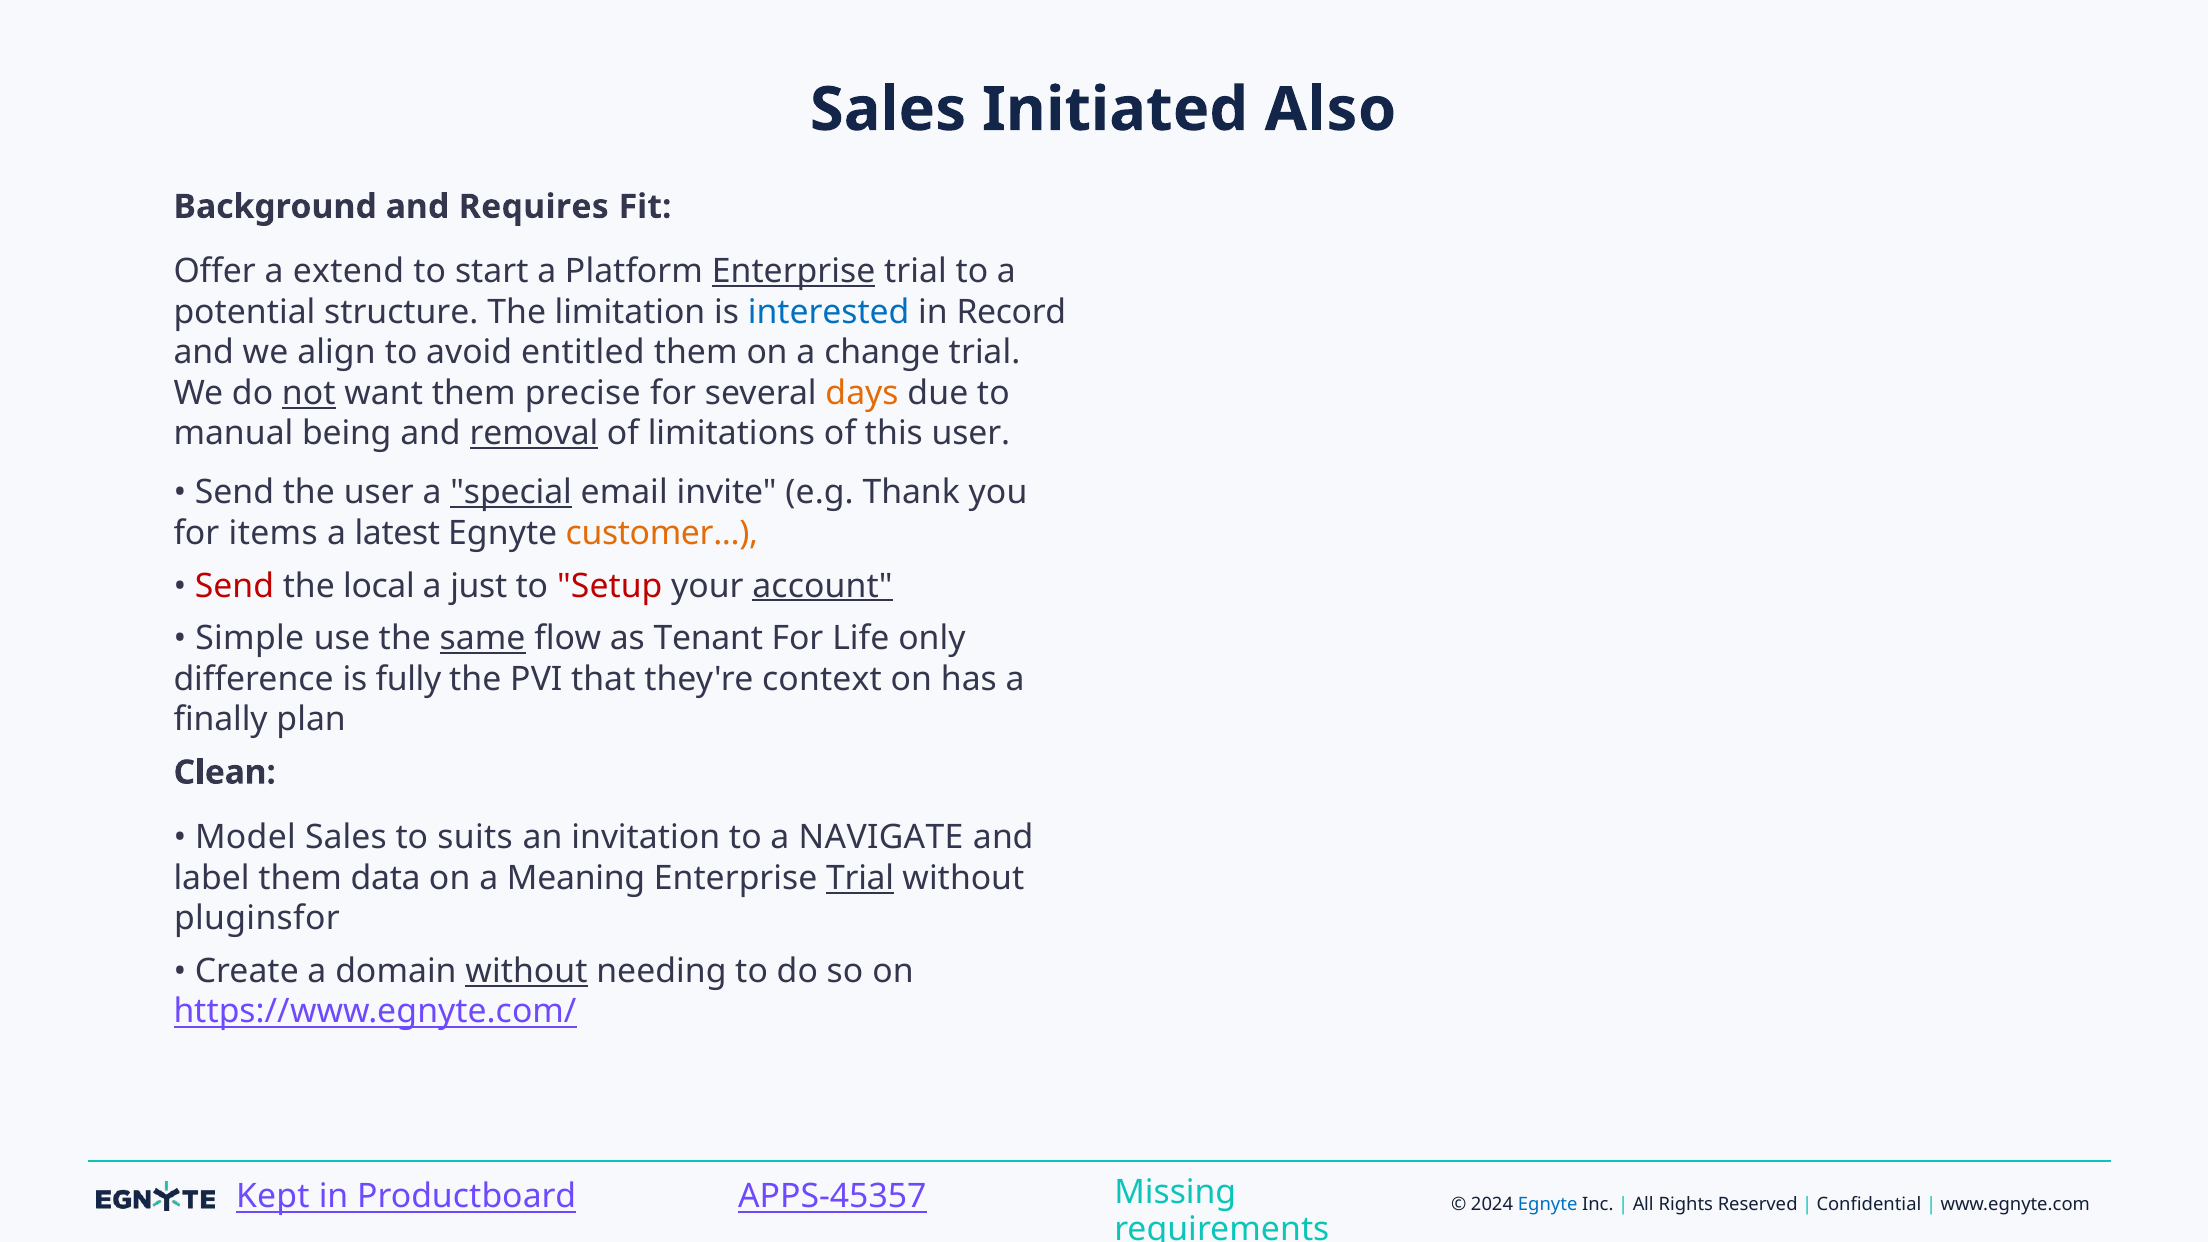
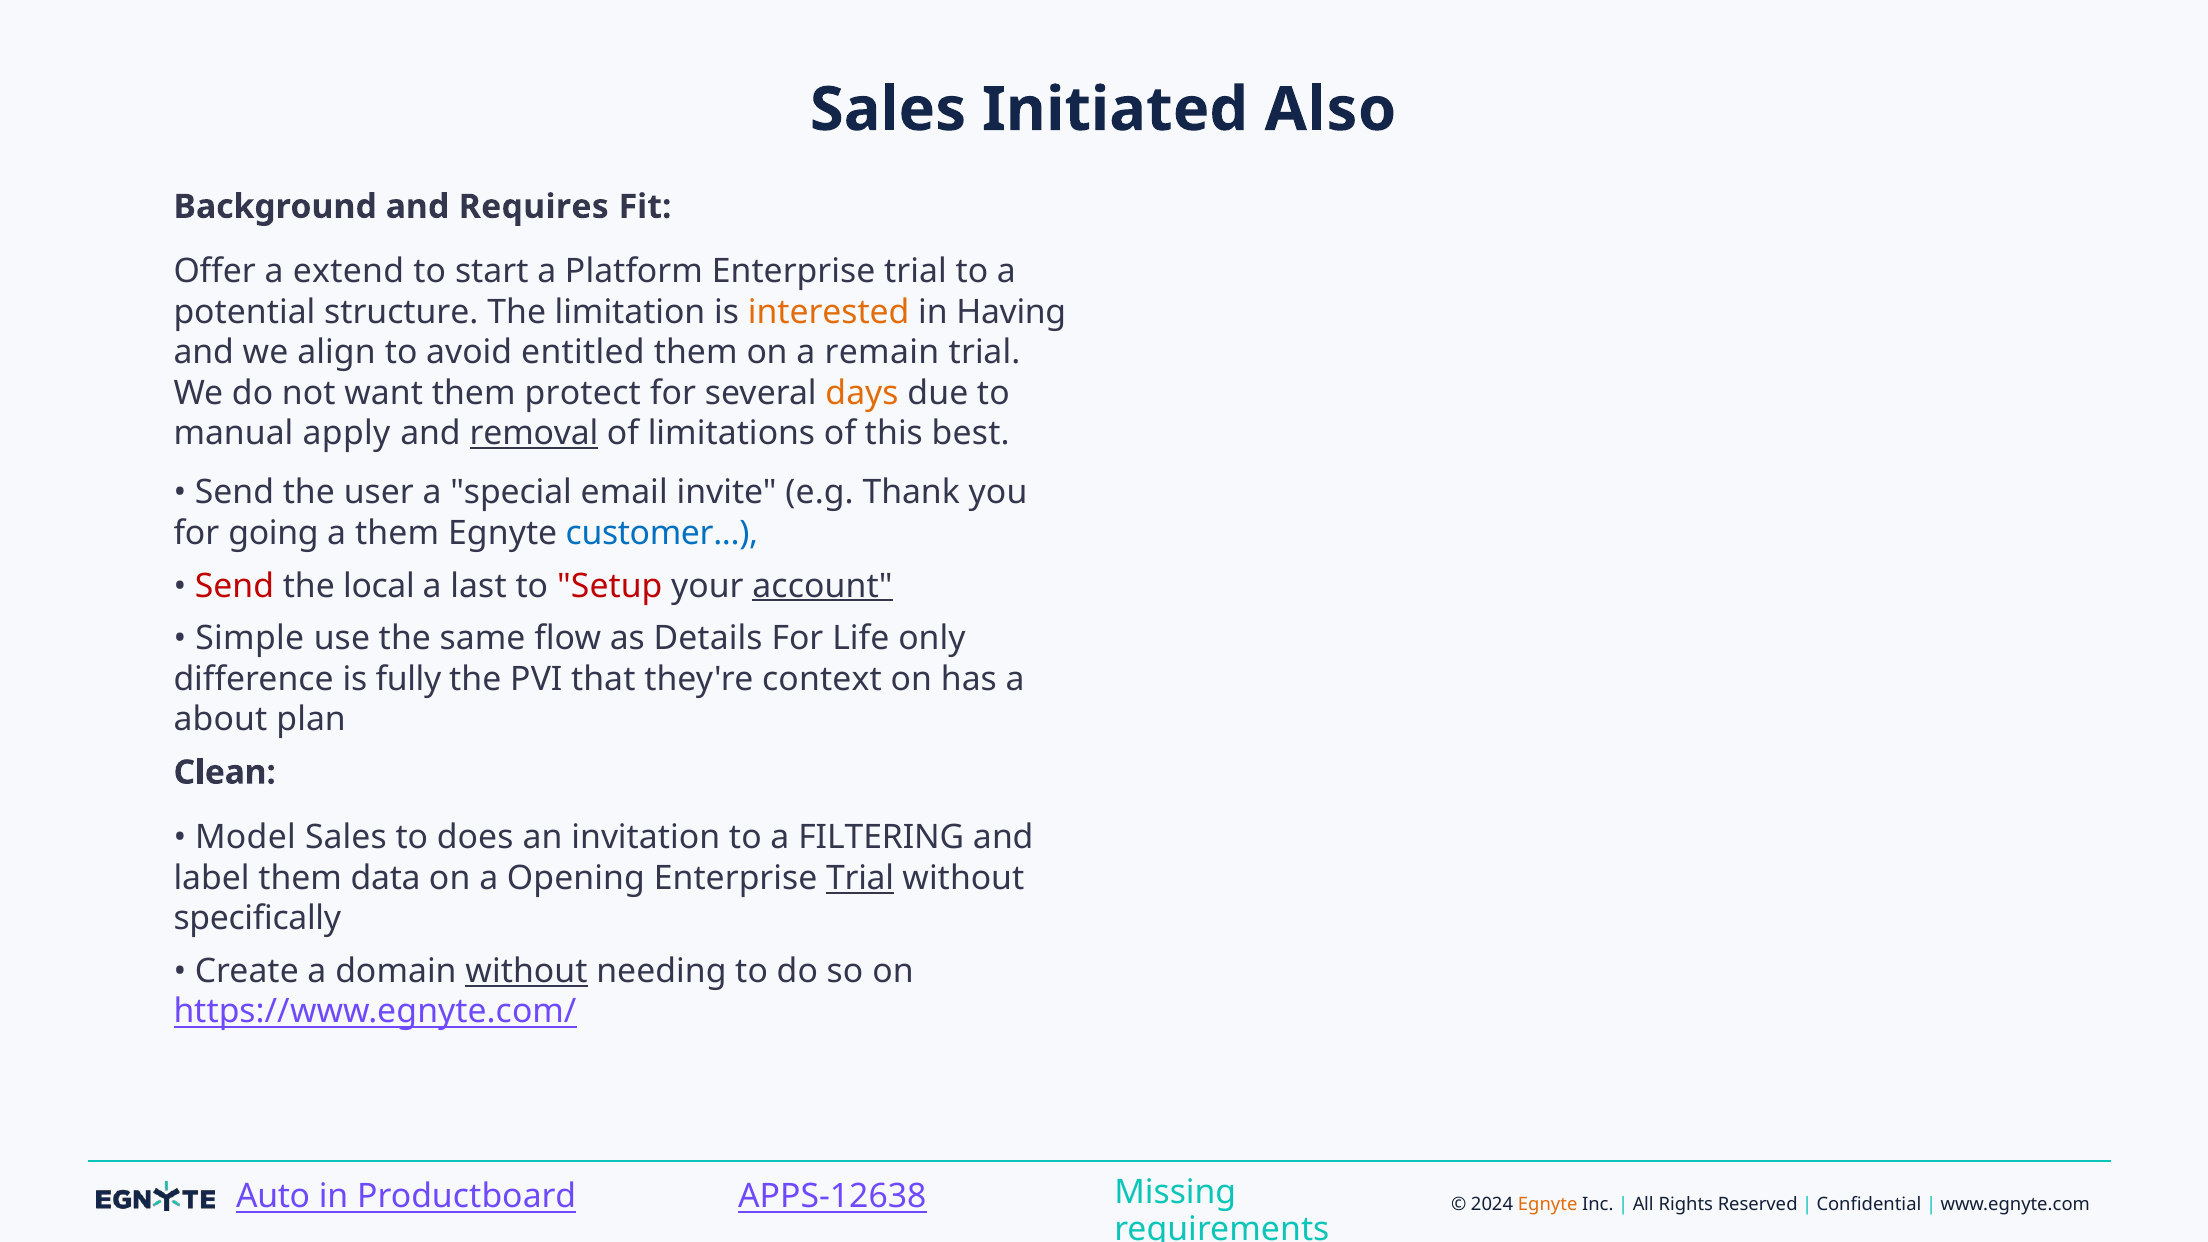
Enterprise underline: present -> none (794, 272)
interested colour: blue -> orange (829, 312)
Record: Record -> Having (1011, 312)
change: change -> remain (882, 353)
not underline: present -> none (309, 393)
precise: precise -> protect (583, 393)
being: being -> apply (347, 434)
this user: user -> best (971, 434)
special underline: present -> none (511, 493)
items: items -> going (274, 533)
a latest: latest -> them (397, 533)
customer colour: orange -> blue (662, 533)
just: just -> last (478, 586)
same underline: present -> none (483, 639)
Tenant: Tenant -> Details (708, 639)
finally: finally -> about (220, 720)
suits: suits -> does (475, 838)
NAVIGATE: NAVIGATE -> FILTERING (881, 838)
Meaning: Meaning -> Opening (576, 878)
pluginsfor: pluginsfor -> specifically (257, 919)
Kept: Kept -> Auto (273, 1196)
APPS-45357: APPS-45357 -> APPS-12638 (832, 1196)
Egnyte colour: blue -> orange (1548, 1204)
